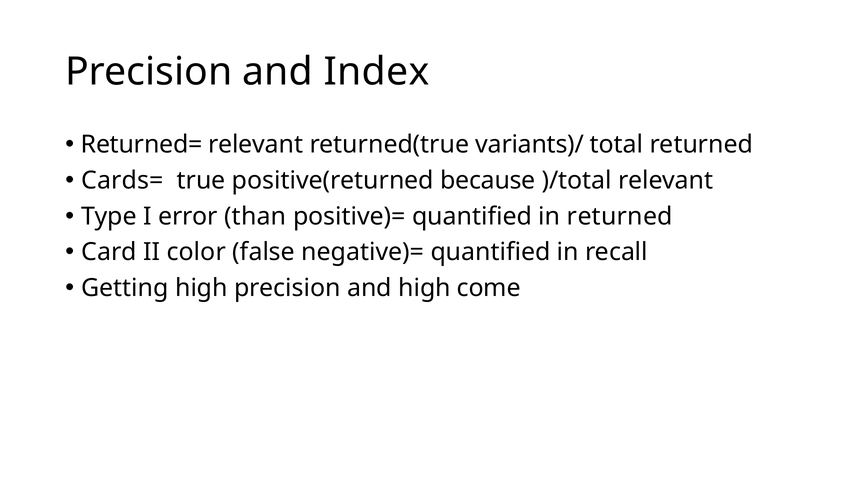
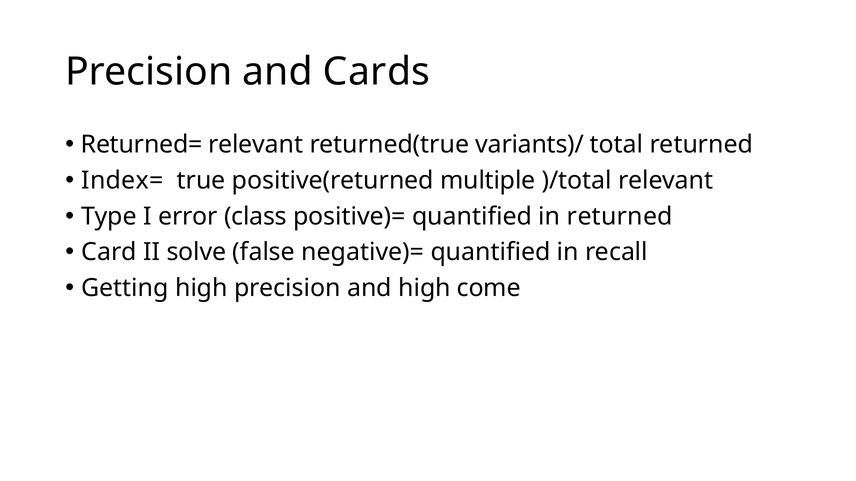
Index: Index -> Cards (377, 72)
Cards=: Cards= -> Index= (122, 181)
because: because -> multiple (488, 181)
than: than -> class (255, 217)
color: color -> solve (196, 252)
